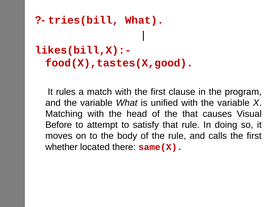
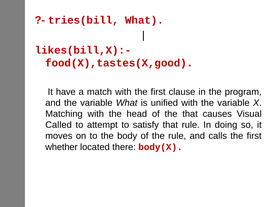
rules: rules -> have (66, 92)
Before: Before -> Called (59, 125)
same(X: same(X -> body(X (160, 147)
